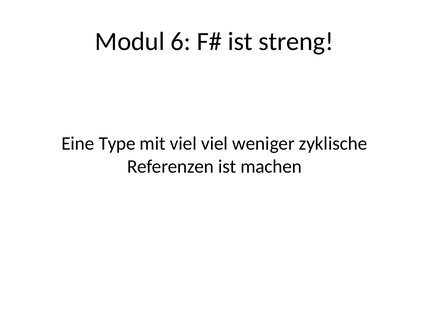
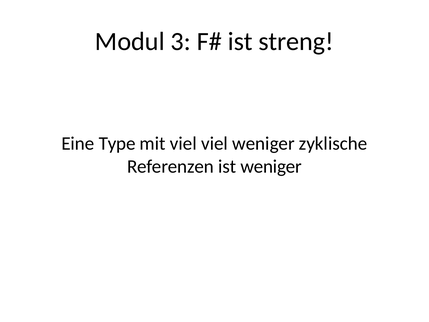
6: 6 -> 3 (181, 42)
ist machen: machen -> weniger (271, 166)
